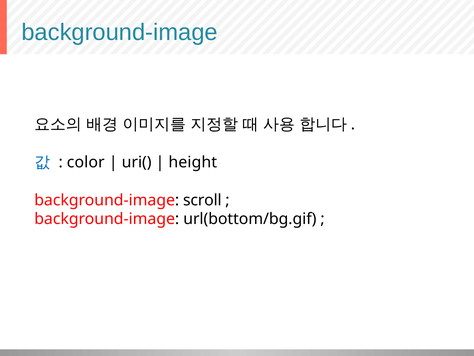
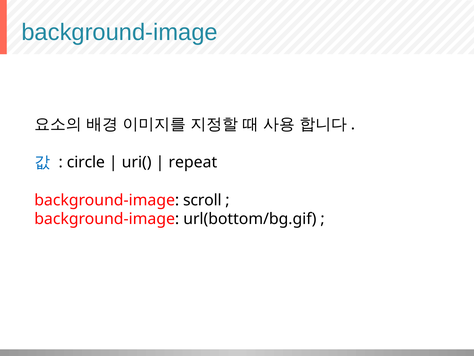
color: color -> circle (86, 162)
height: height -> repeat (193, 162)
